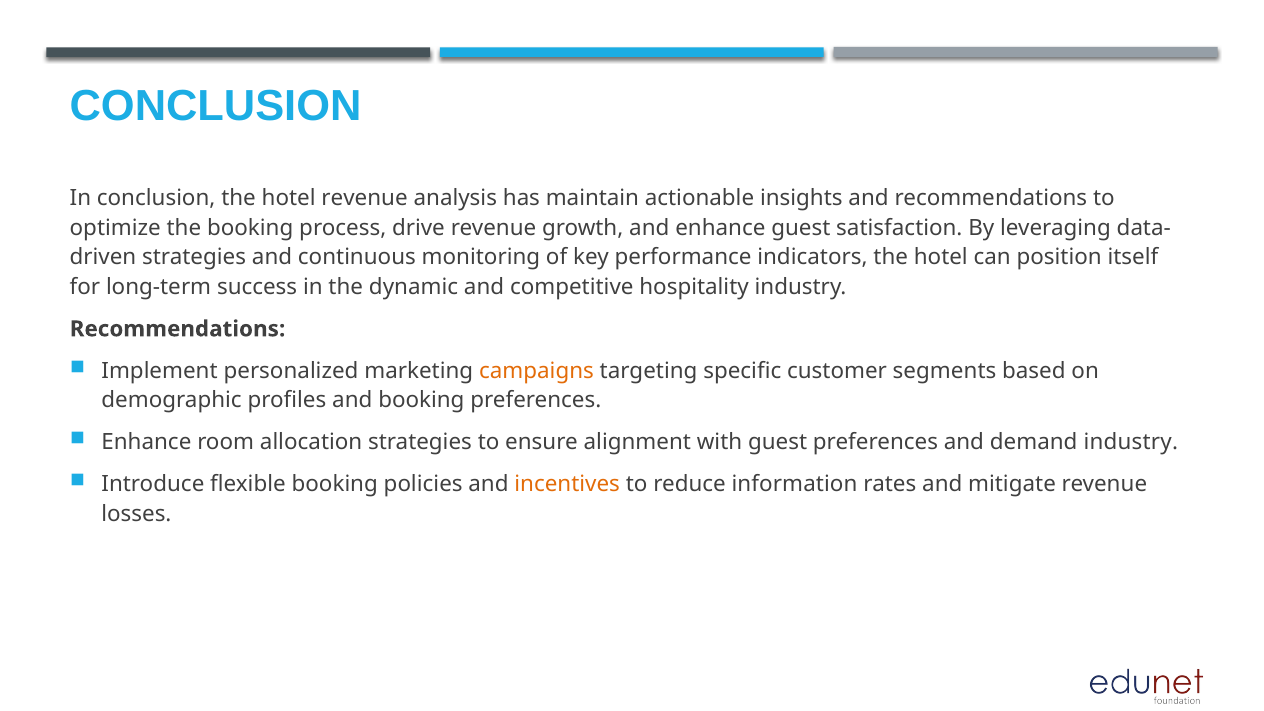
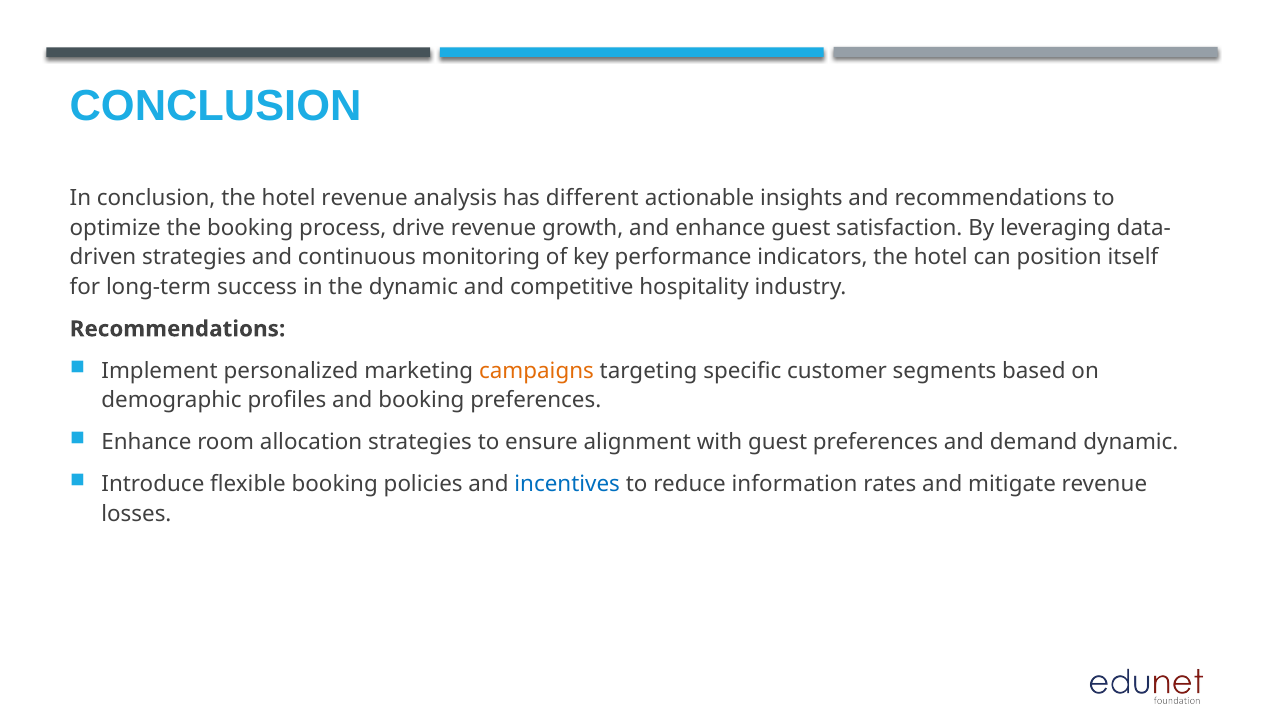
maintain: maintain -> different (592, 198)
demand industry: industry -> dynamic (1131, 443)
incentives colour: orange -> blue (567, 485)
